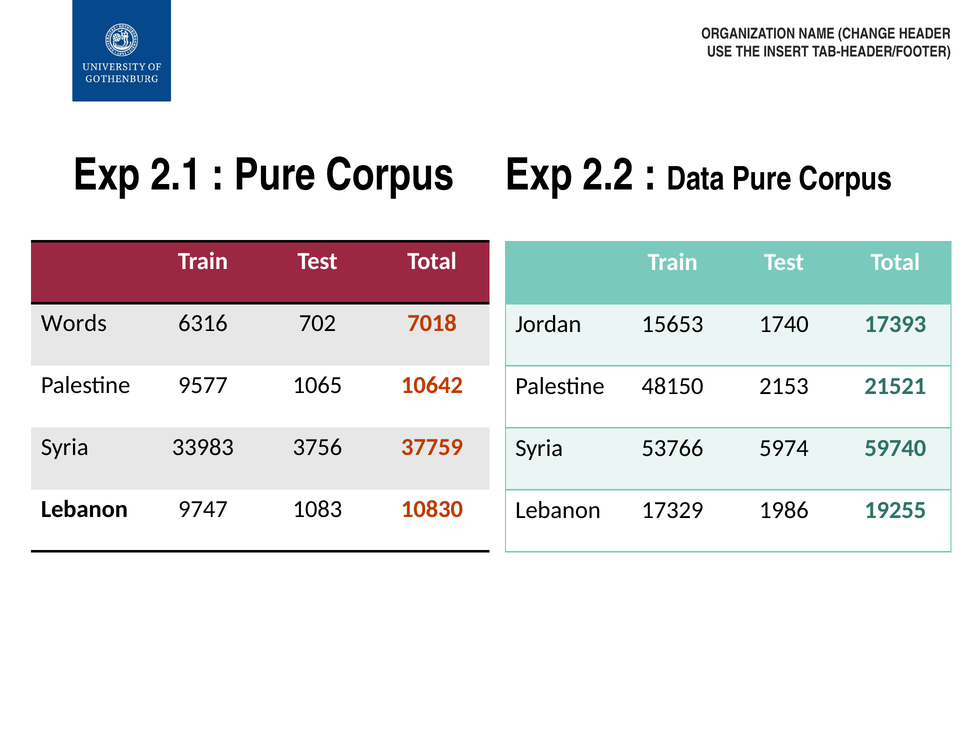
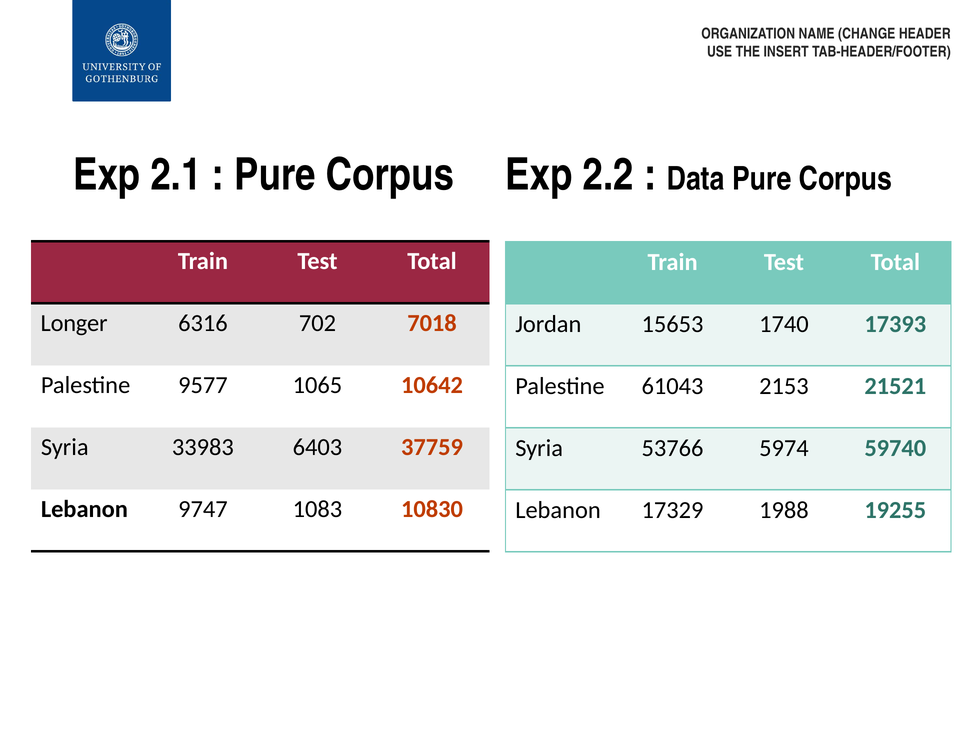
Words: Words -> Longer (74, 323)
48150: 48150 -> 61043 (673, 386)
3756: 3756 -> 6403 (317, 447)
1986: 1986 -> 1988 (784, 510)
